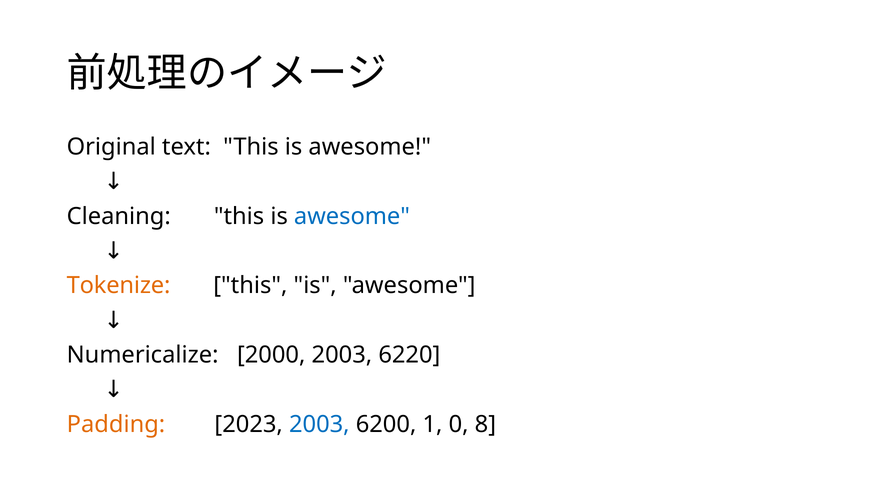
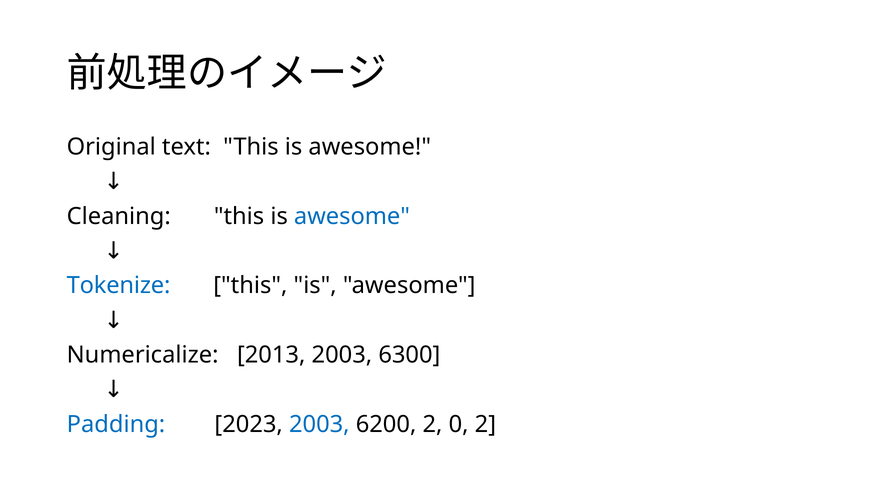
Tokenize colour: orange -> blue (119, 286)
2000: 2000 -> 2013 (271, 355)
6220: 6220 -> 6300 (409, 355)
Padding colour: orange -> blue (116, 425)
6200 1: 1 -> 2 (432, 425)
0 8: 8 -> 2 (485, 425)
